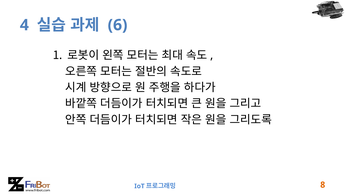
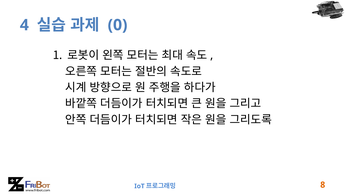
6: 6 -> 0 (118, 25)
